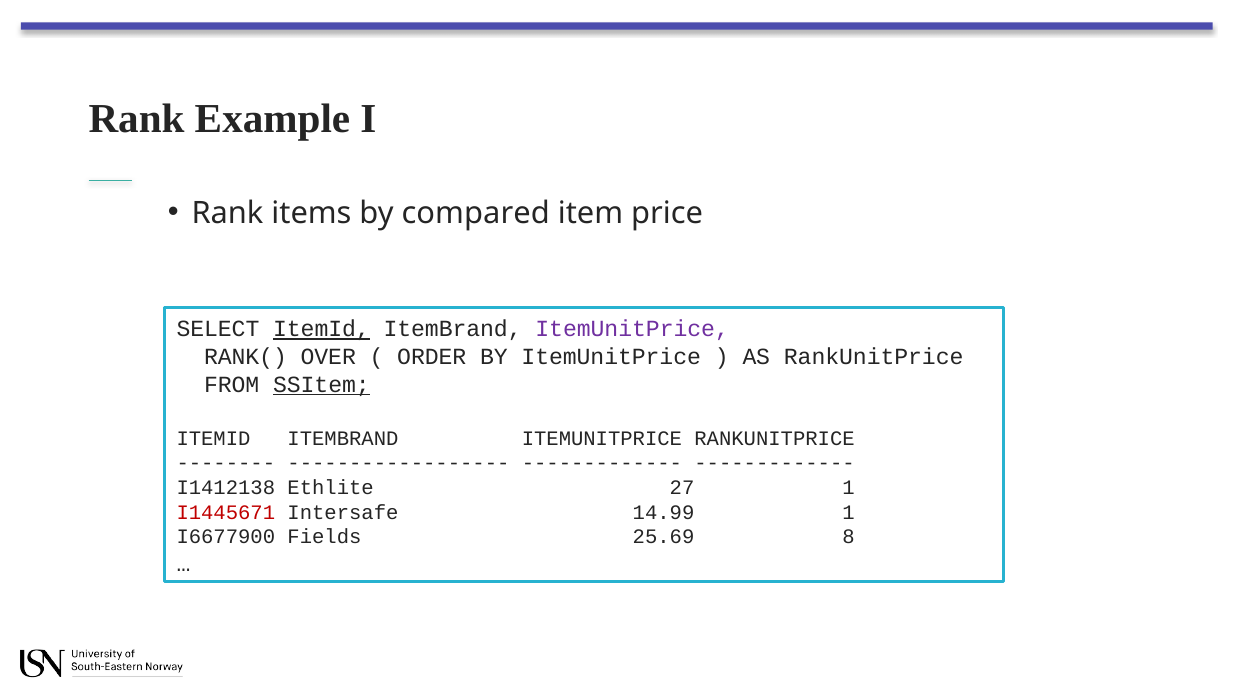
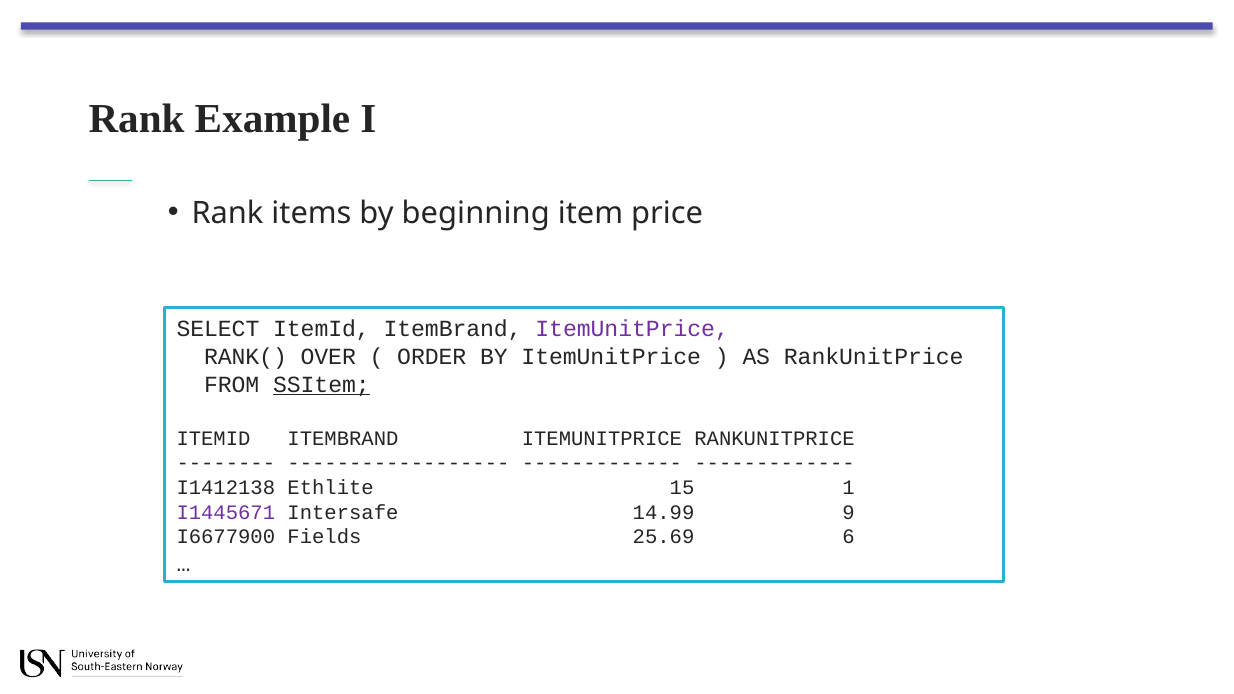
compared: compared -> beginning (476, 213)
ItemId underline: present -> none (321, 329)
27: 27 -> 15 (682, 488)
I1445671 colour: red -> purple (226, 512)
14.99 1: 1 -> 9 (849, 512)
8: 8 -> 6 (849, 537)
